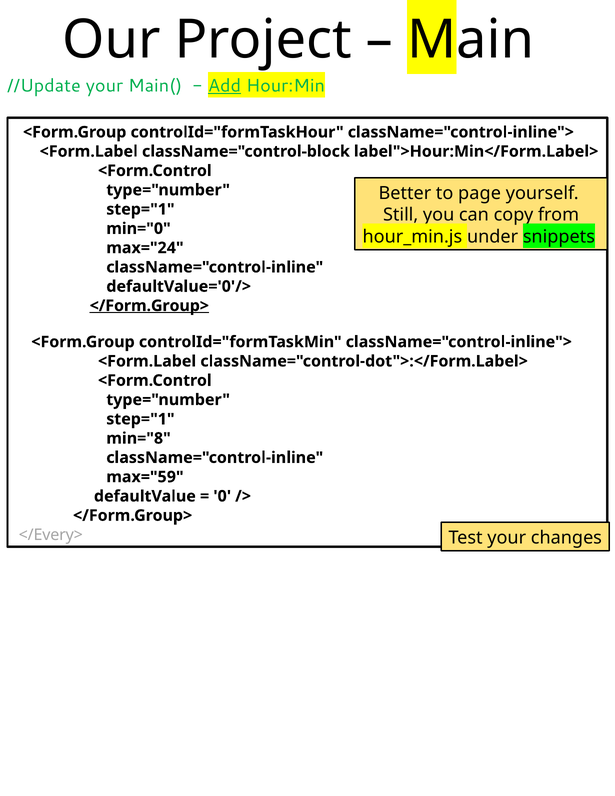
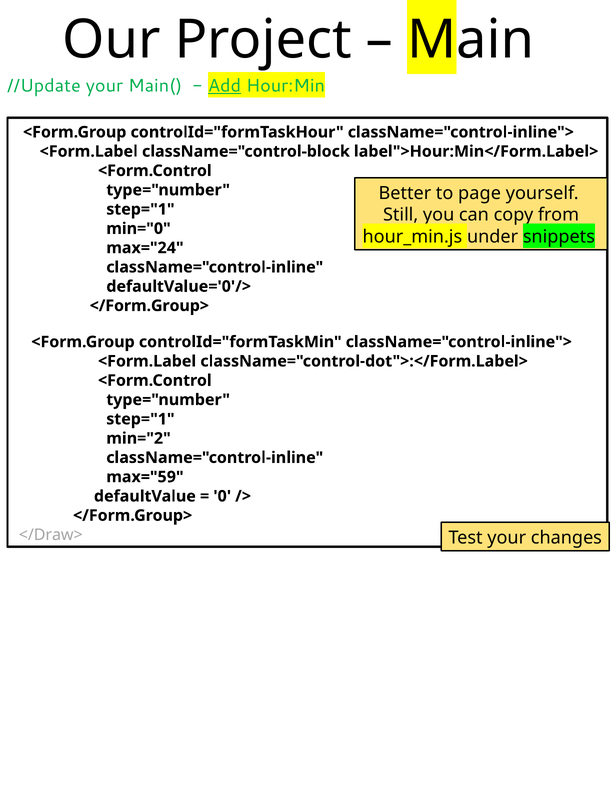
</Form.Group> underline: present -> none (149, 306)
min="8: min="8 -> min="2 (139, 438)
</Every>: </Every> -> </Draw> (51, 535)
